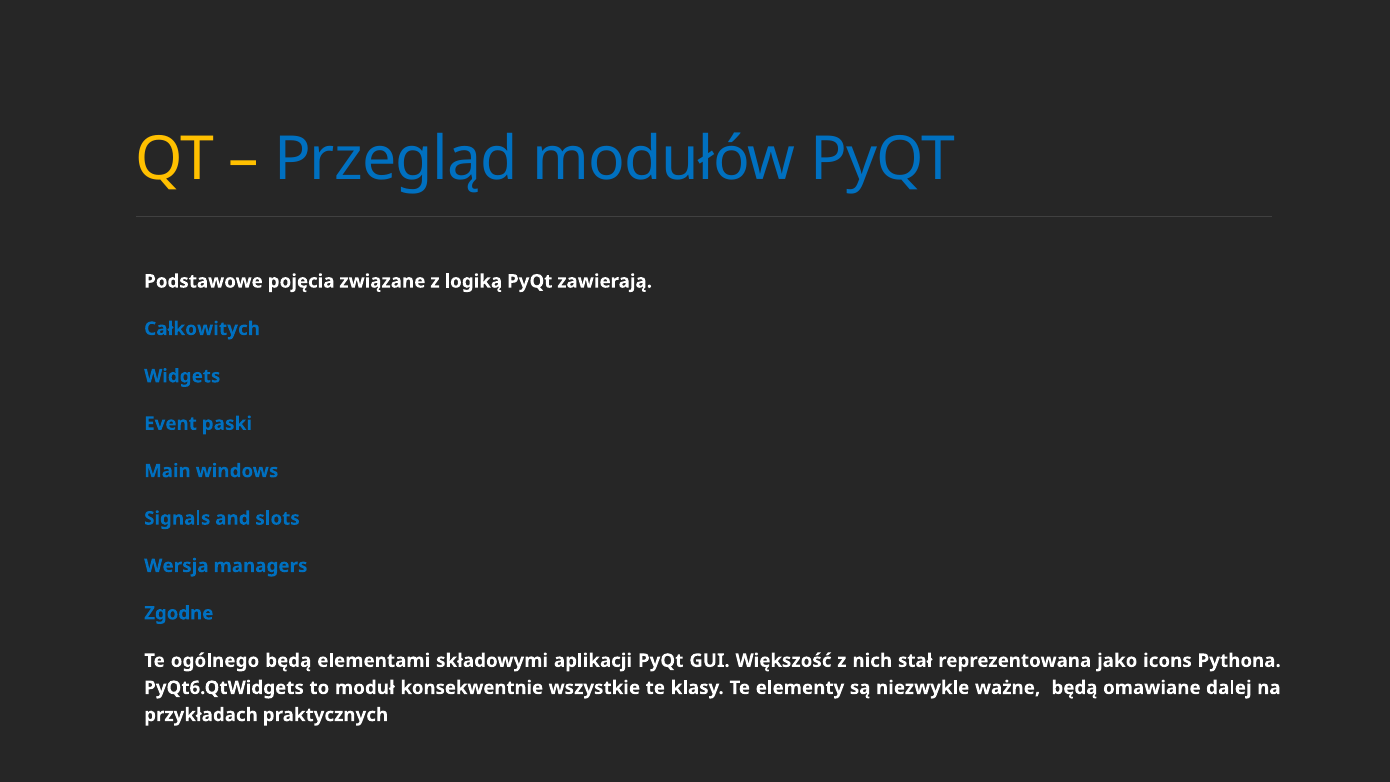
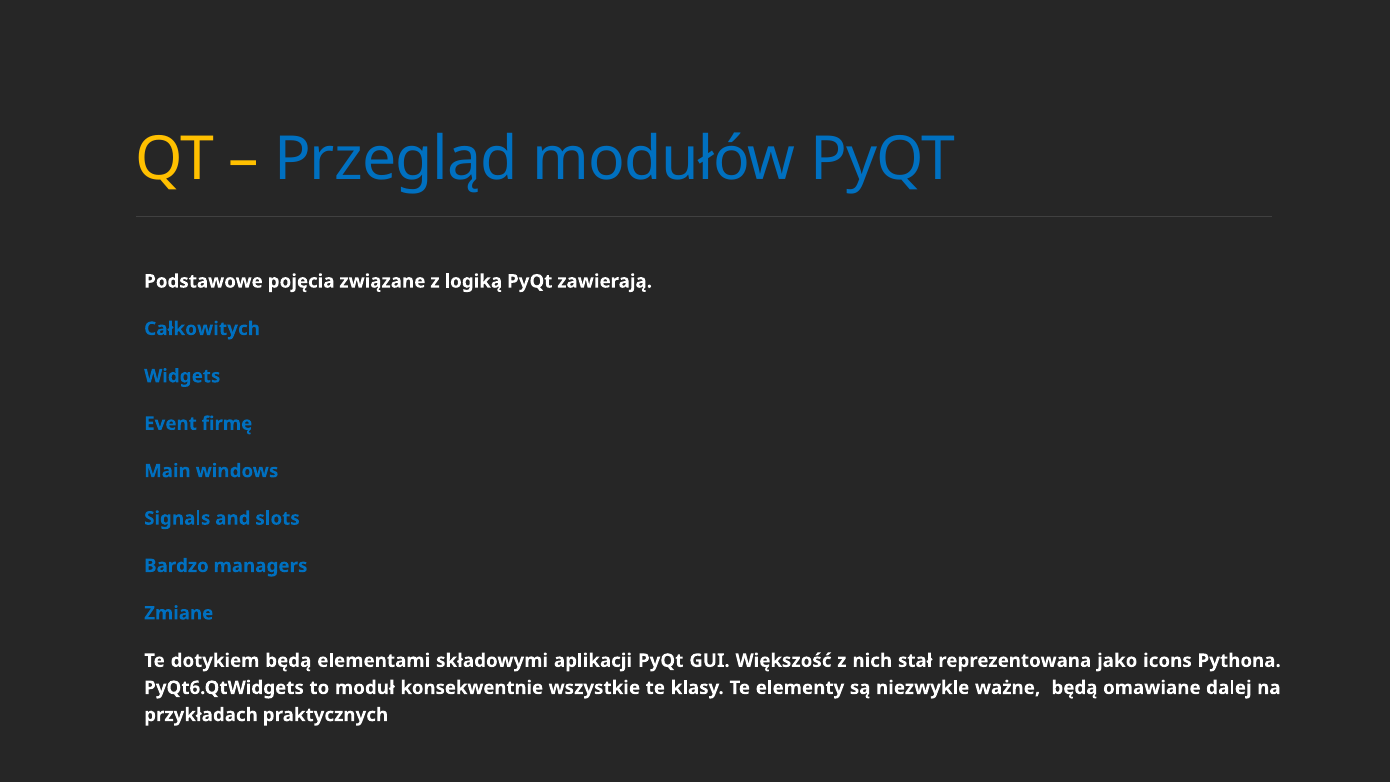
paski: paski -> firmę (227, 424)
Wersja: Wersja -> Bardzo (176, 566)
Zgodne: Zgodne -> Zmiane (179, 613)
ogólnego: ogólnego -> dotykiem (215, 661)
